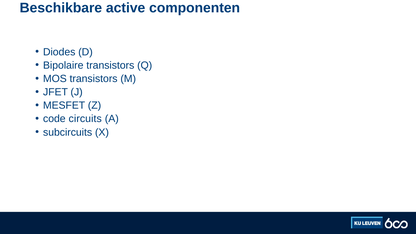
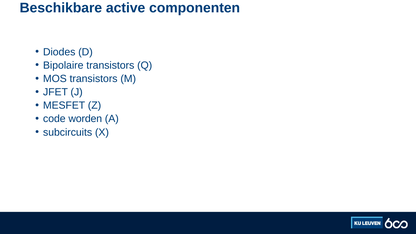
circuits: circuits -> worden (85, 119)
